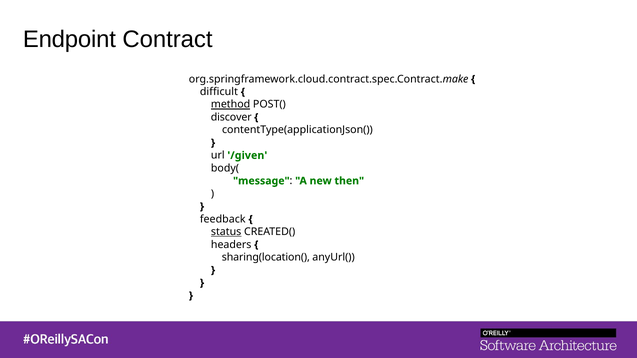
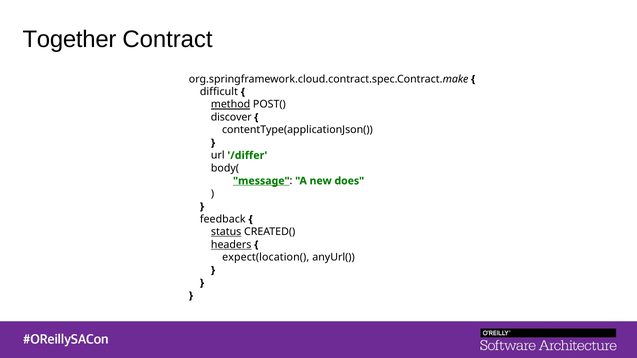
Endpoint: Endpoint -> Together (69, 40)
/given: /given -> /differ (247, 156)
message underline: none -> present (261, 181)
then: then -> does (349, 181)
headers underline: none -> present (231, 245)
sharing(location(: sharing(location( -> expect(location( (266, 257)
